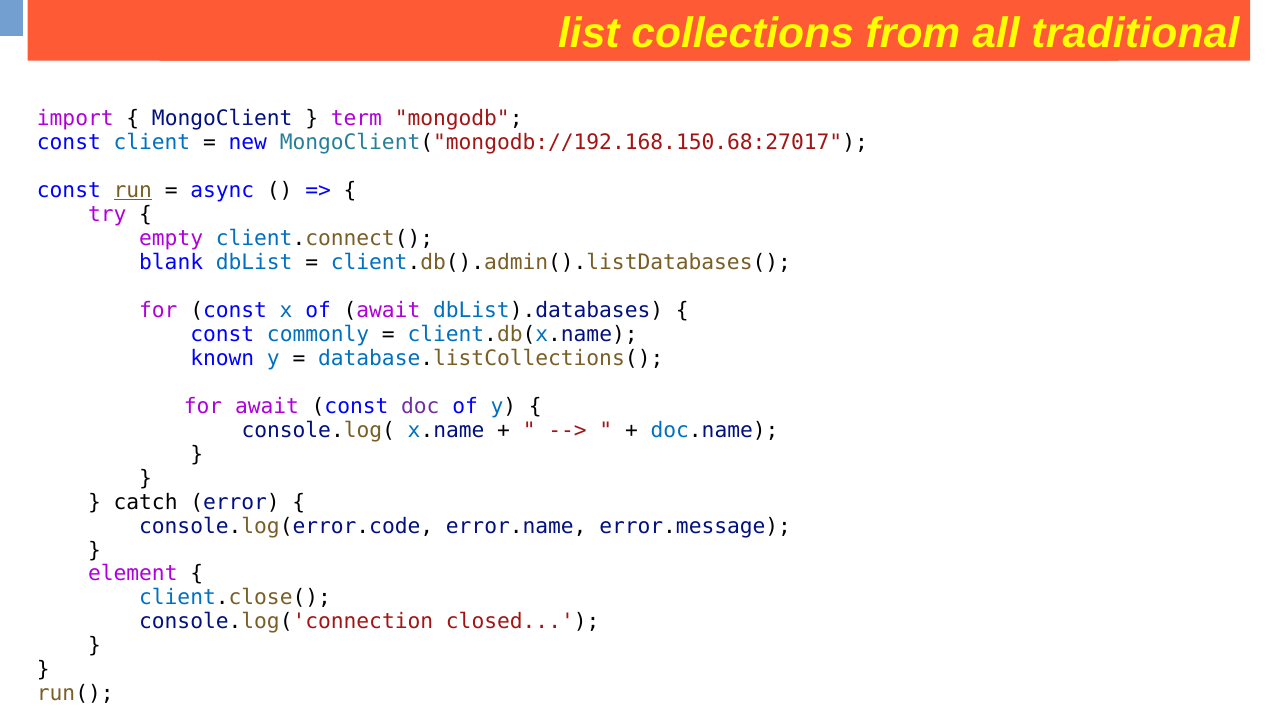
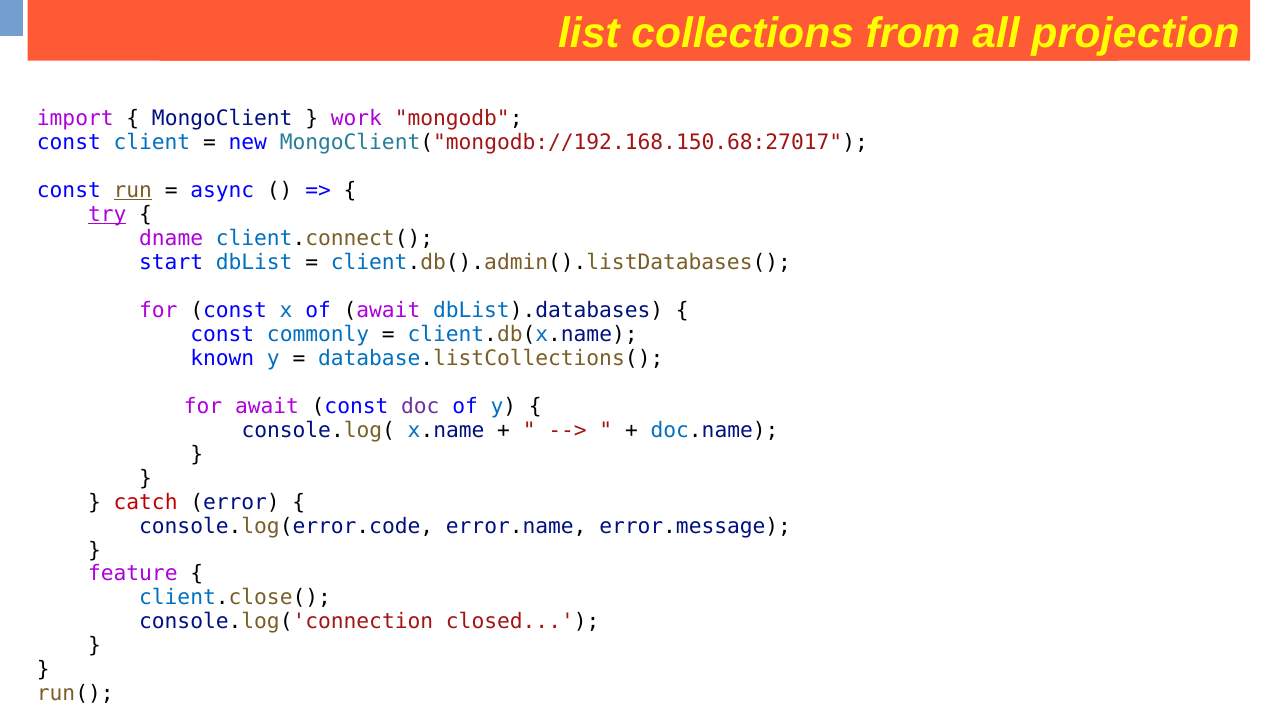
traditional: traditional -> projection (1135, 33)
term: term -> work (356, 119)
try underline: none -> present (107, 214)
empty: empty -> dname (171, 238)
blank: blank -> start (171, 262)
catch colour: black -> red (146, 502)
element: element -> feature (133, 574)
